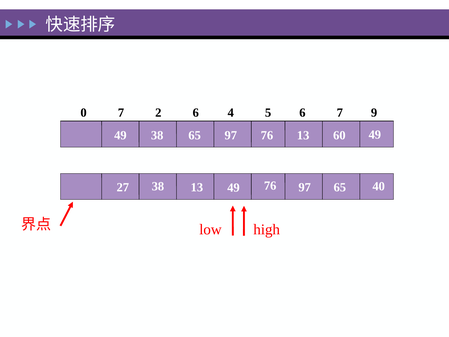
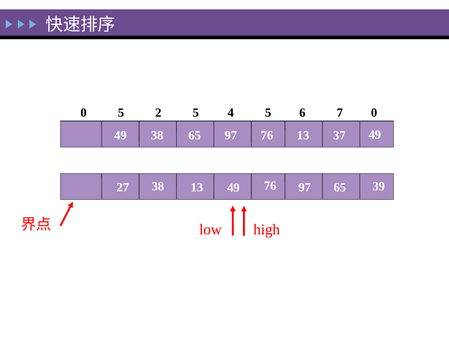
0 7: 7 -> 5 (121, 113)
2 6: 6 -> 5 (196, 113)
7 9: 9 -> 0 (374, 113)
60: 60 -> 37 (339, 135)
40: 40 -> 39 (379, 186)
